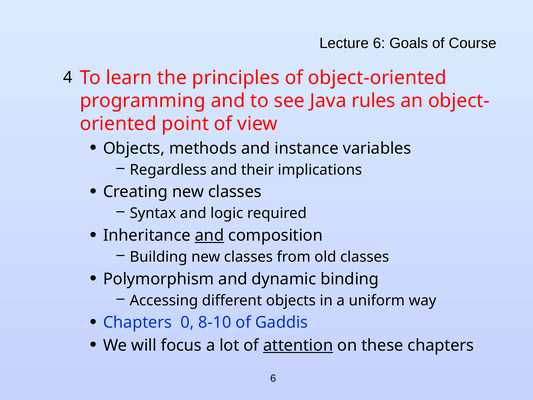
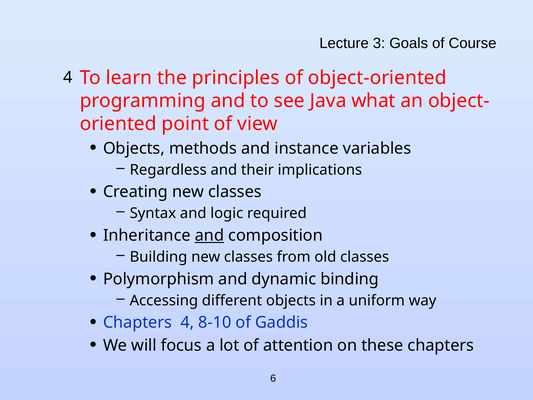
Lecture 6: 6 -> 3 (379, 43)
rules: rules -> what (373, 101)
Chapters 0: 0 -> 4 (187, 322)
attention underline: present -> none (298, 345)
